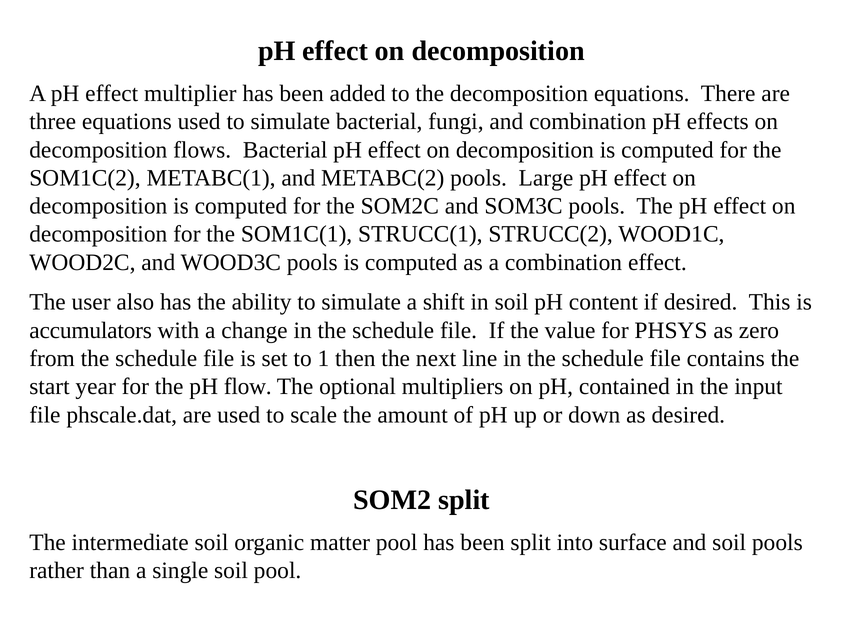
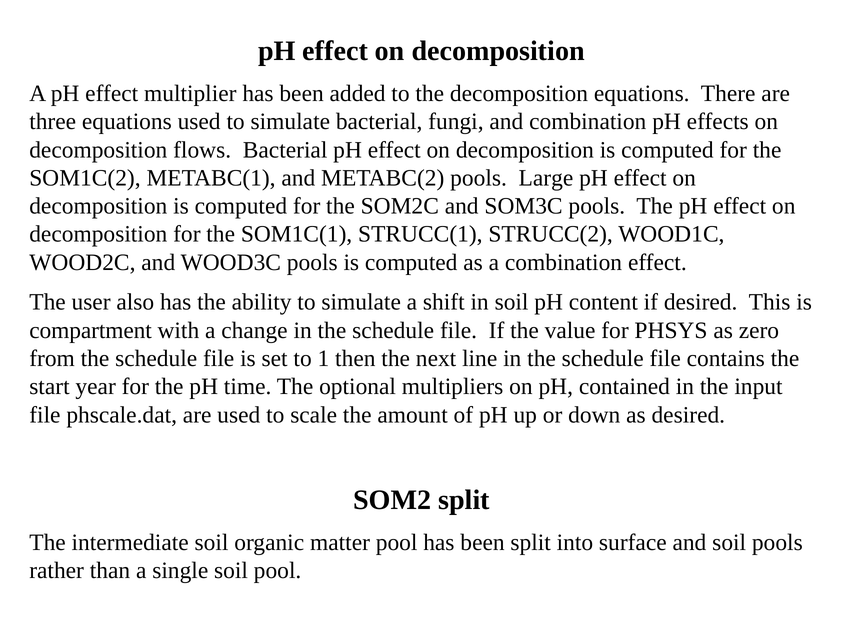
accumulators: accumulators -> compartment (91, 330)
flow: flow -> time (248, 386)
